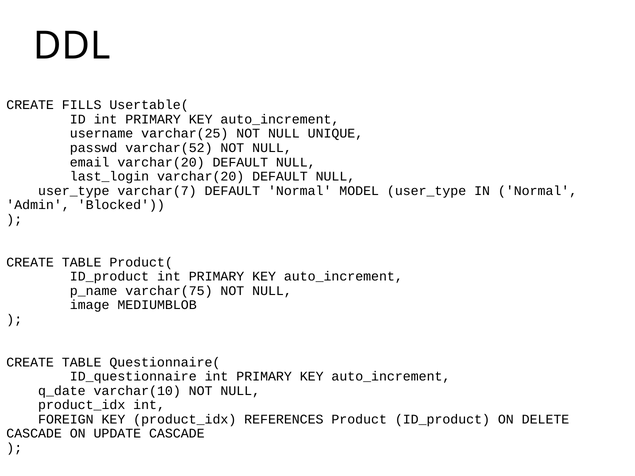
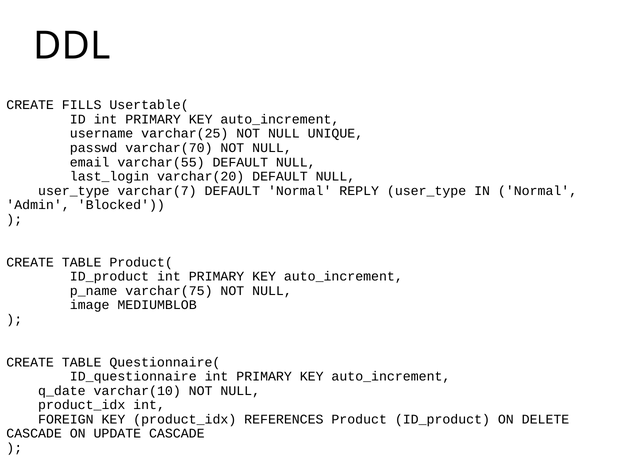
varchar(52: varchar(52 -> varchar(70 (169, 148)
email varchar(20: varchar(20 -> varchar(55 (161, 162)
MODEL: MODEL -> REPLY (359, 191)
